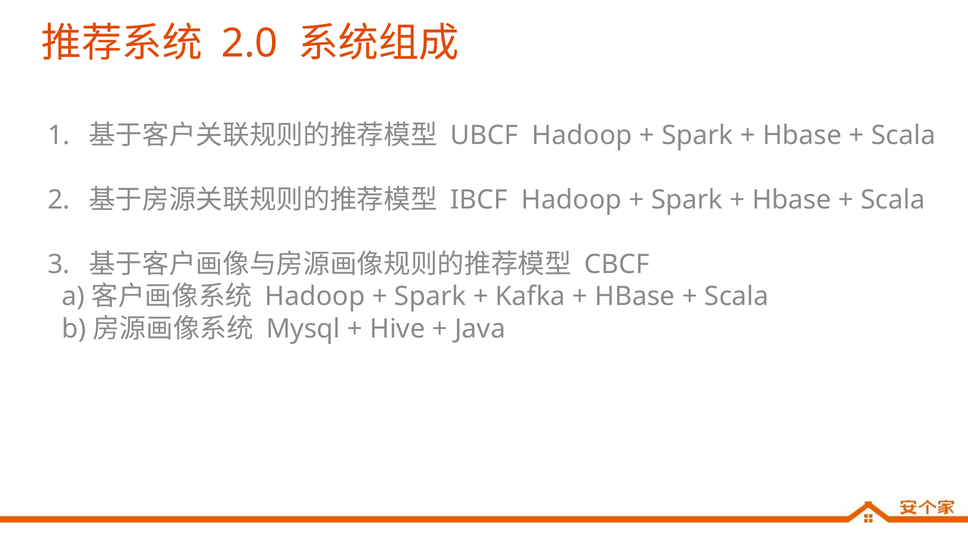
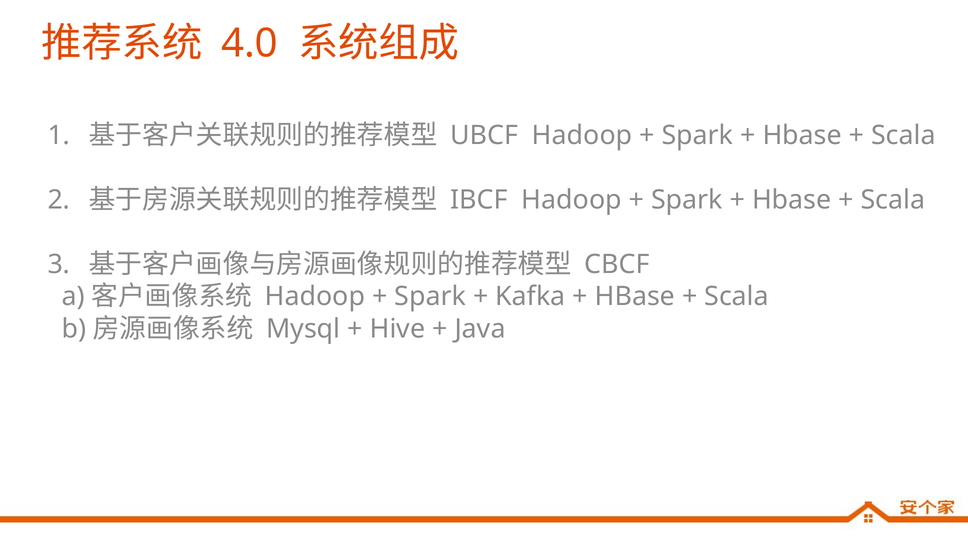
2.0: 2.0 -> 4.0 (250, 44)
